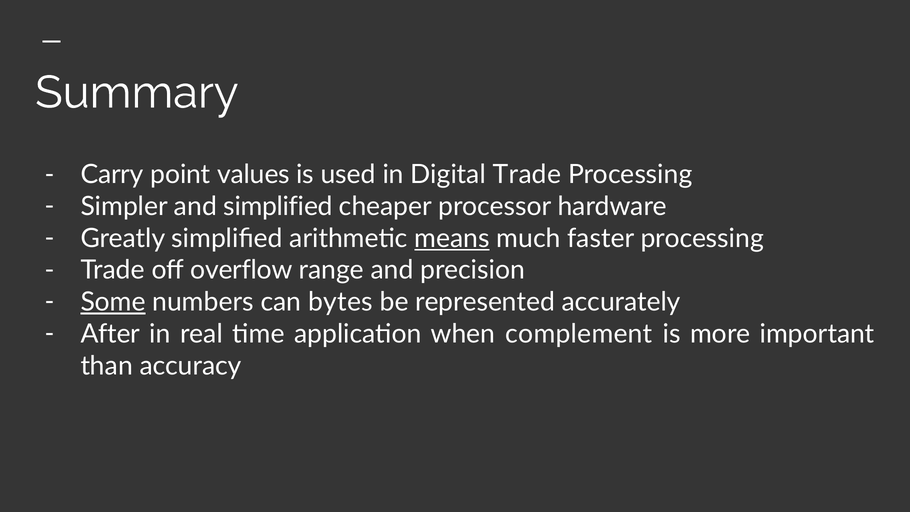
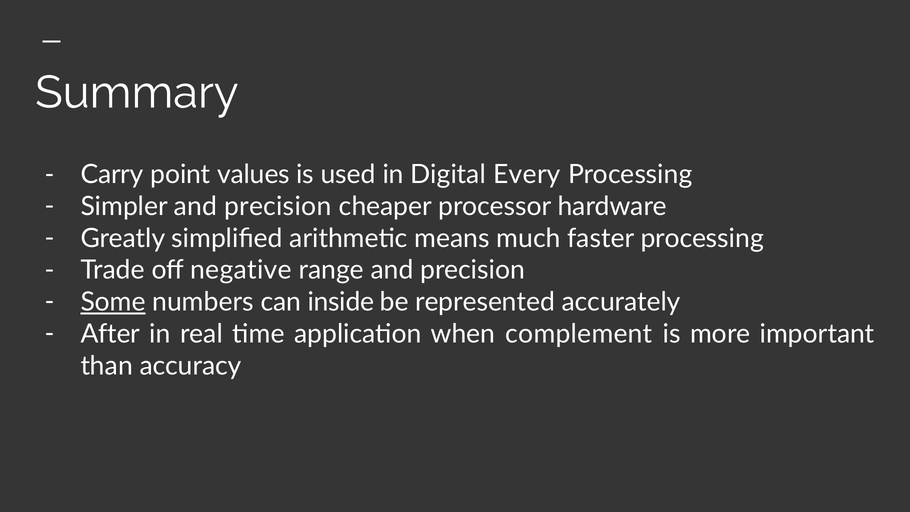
Digital Trade: Trade -> Every (527, 175)
Simpler and simplified: simplified -> precision (278, 206)
means underline: present -> none (452, 238)
overflow: overflow -> negative (241, 270)
bytes: bytes -> inside (341, 302)
